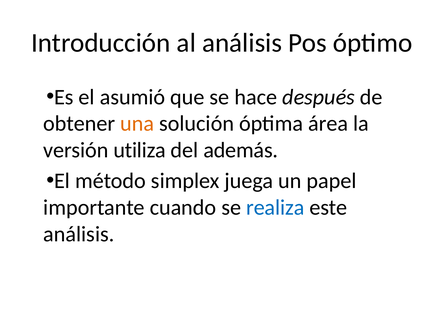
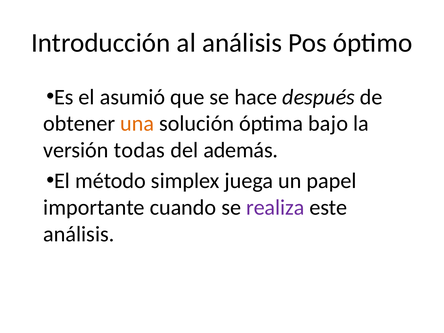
área: área -> bajo (328, 124)
utiliza: utiliza -> todas (139, 150)
realiza colour: blue -> purple (275, 208)
